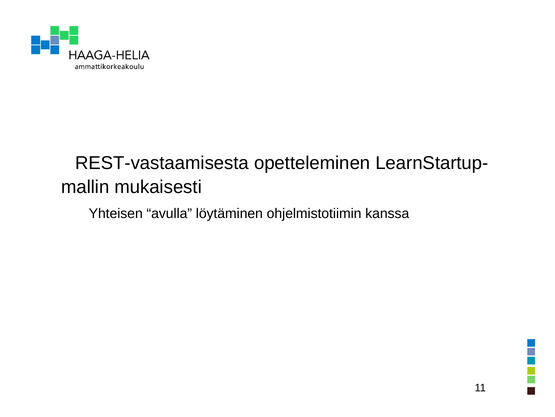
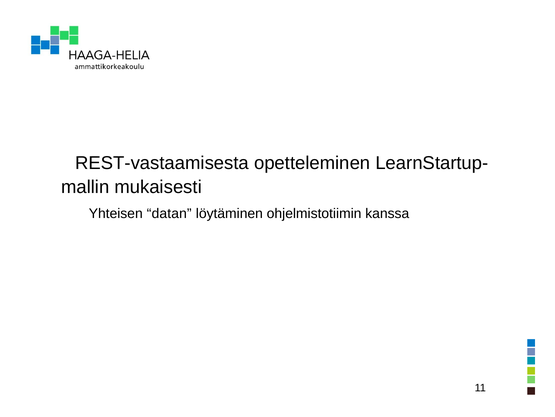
avulla: avulla -> datan (169, 213)
